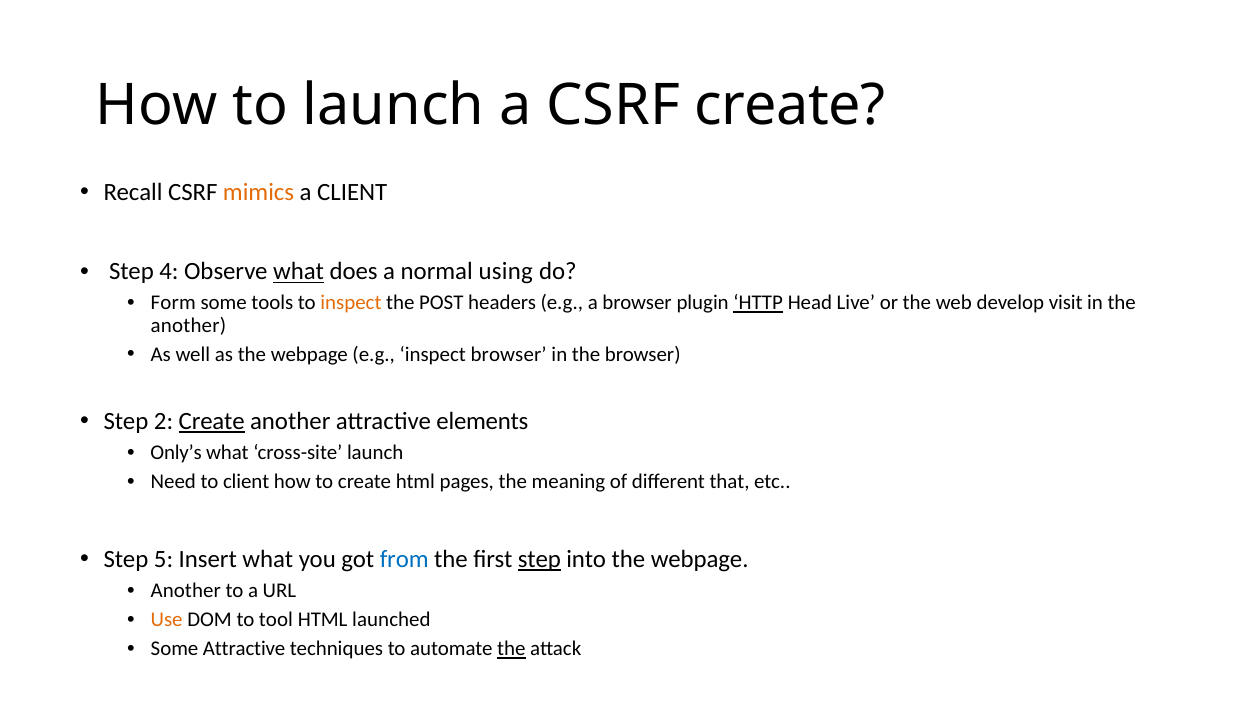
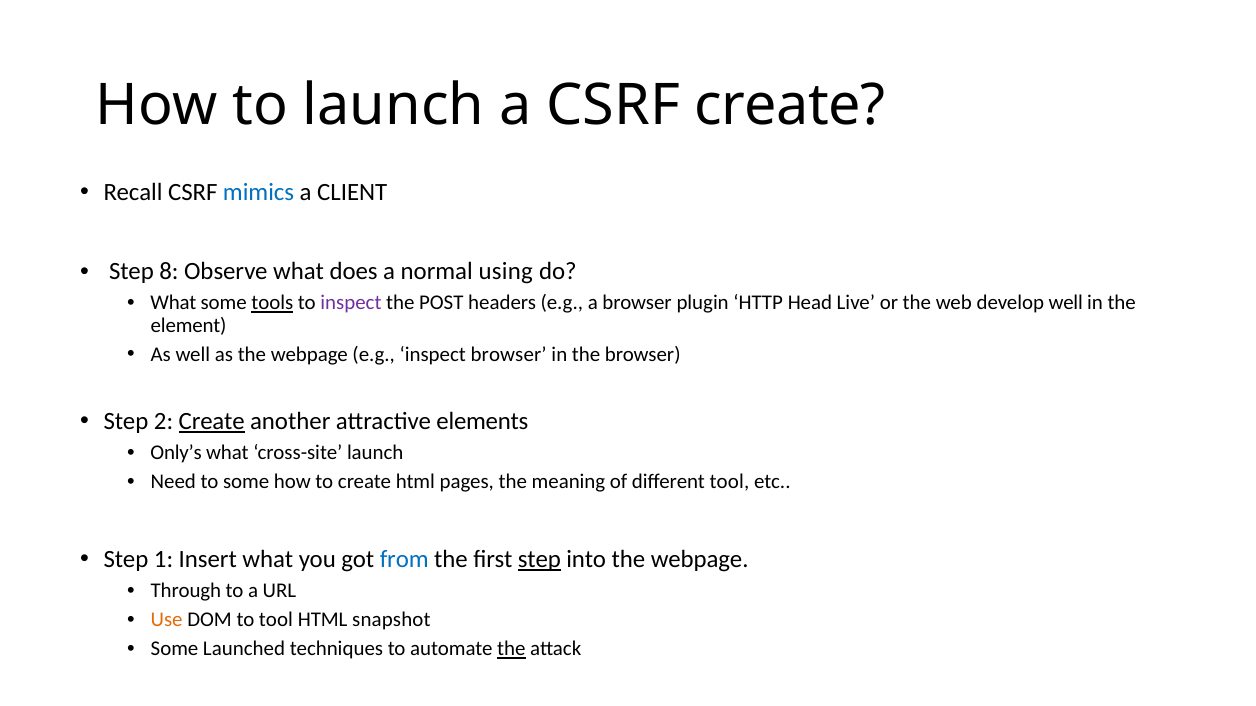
mimics colour: orange -> blue (259, 192)
4: 4 -> 8 (169, 272)
what underline: present -> none (299, 272)
Form: Form -> What (173, 303)
tools underline: none -> present (272, 303)
inspect colour: orange -> purple (351, 303)
HTTP underline: present -> none (758, 303)
develop visit: visit -> well (1066, 303)
another: another -> element (189, 326)
to client: client -> some (246, 482)
different that: that -> tool (729, 482)
5: 5 -> 1 (164, 560)
Another: Another -> Through (186, 591)
launched: launched -> snapshot (391, 620)
Some Attractive: Attractive -> Launched (244, 649)
